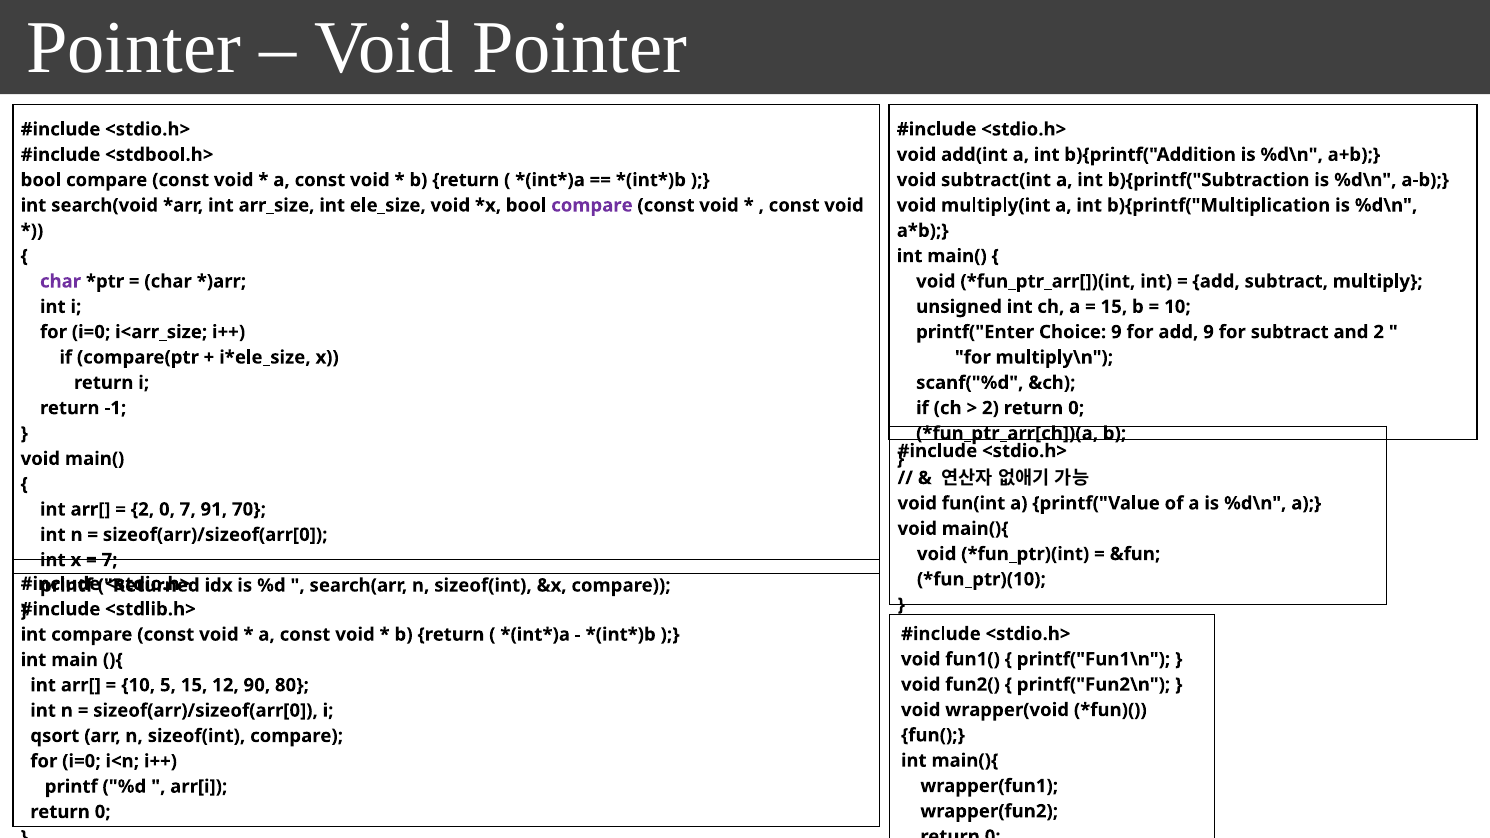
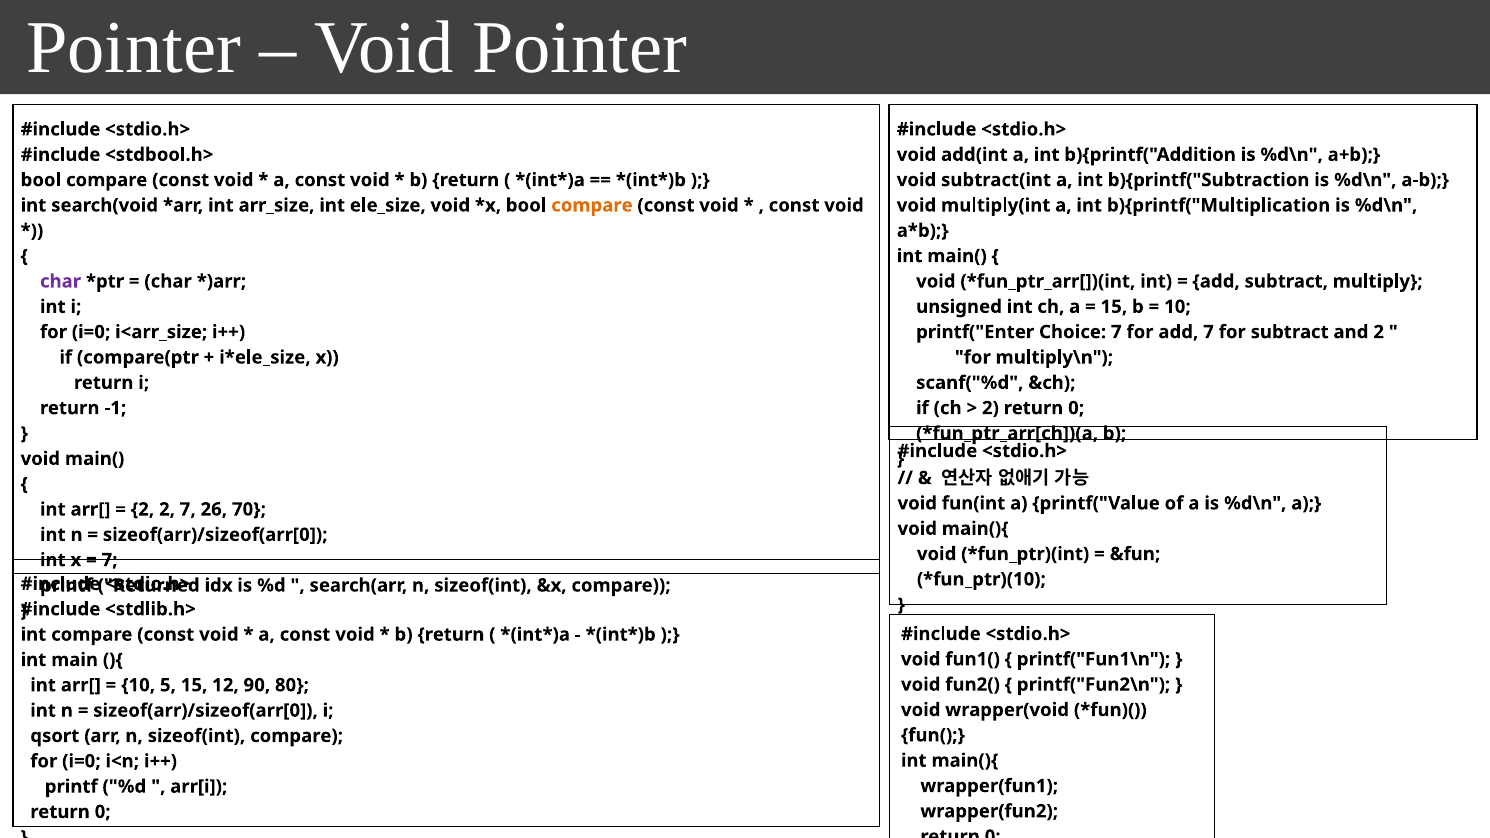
compare colour: purple -> orange (592, 205)
Choice 9: 9 -> 7 (1116, 332)
add 9: 9 -> 7 (1209, 332)
2 0: 0 -> 2 (167, 509)
91: 91 -> 26 (214, 509)
